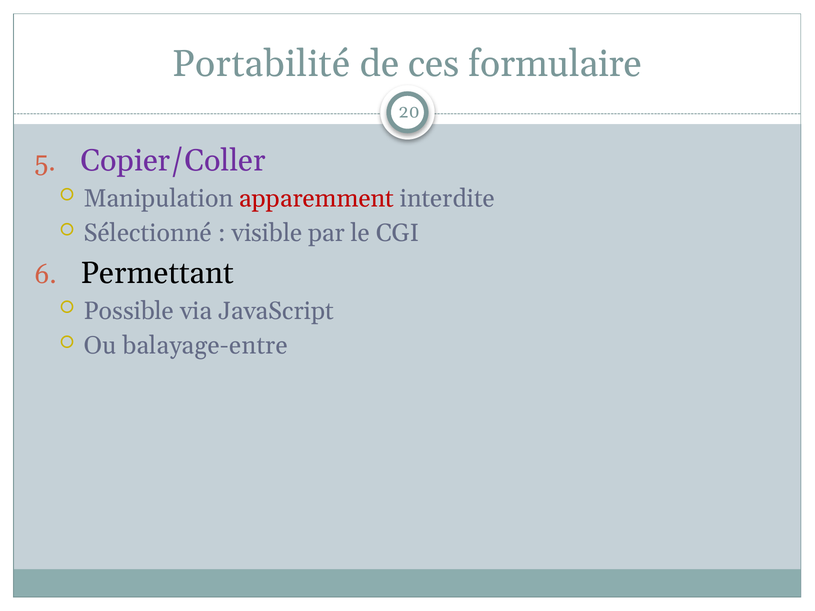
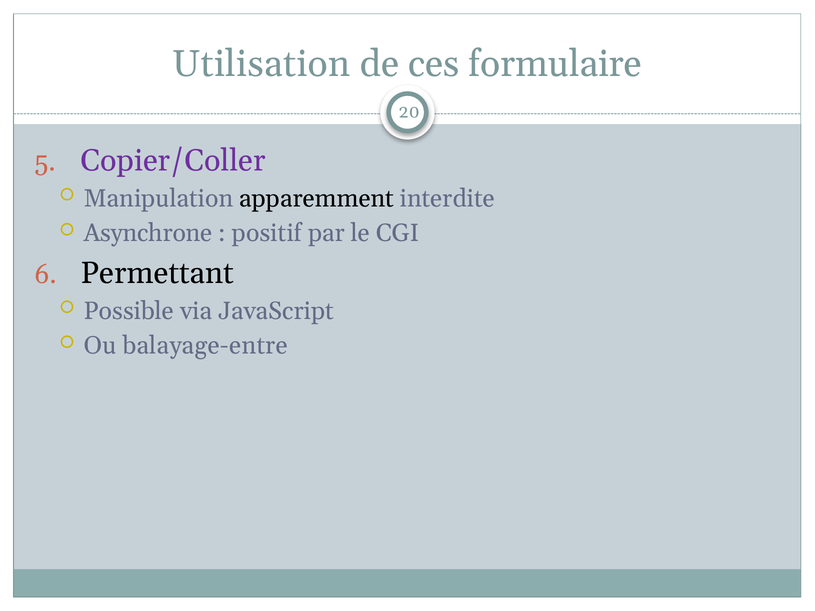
Portabilité: Portabilité -> Utilisation (261, 64)
apparemment colour: red -> black (317, 198)
Sélectionné: Sélectionné -> Asynchrone (148, 233)
visible: visible -> positif (267, 233)
